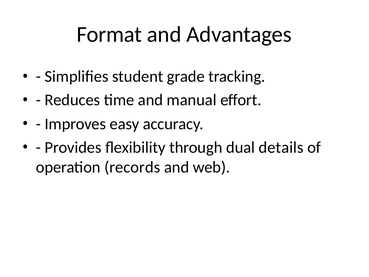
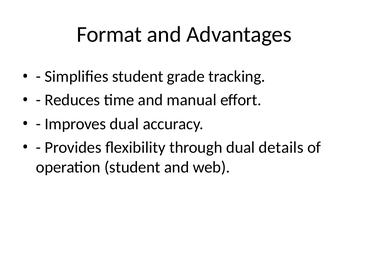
Improves easy: easy -> dual (124, 124)
operation records: records -> student (132, 167)
